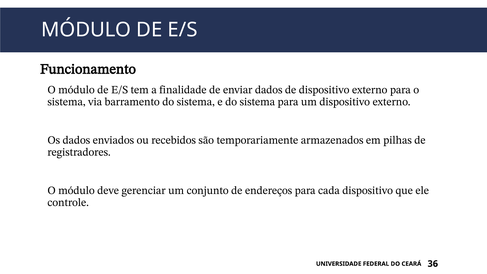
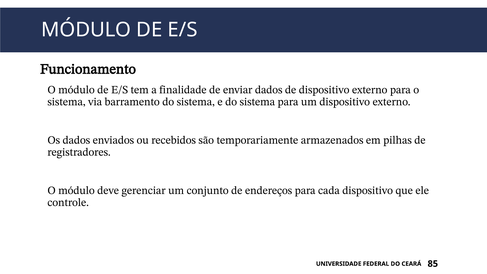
36: 36 -> 85 (433, 264)
